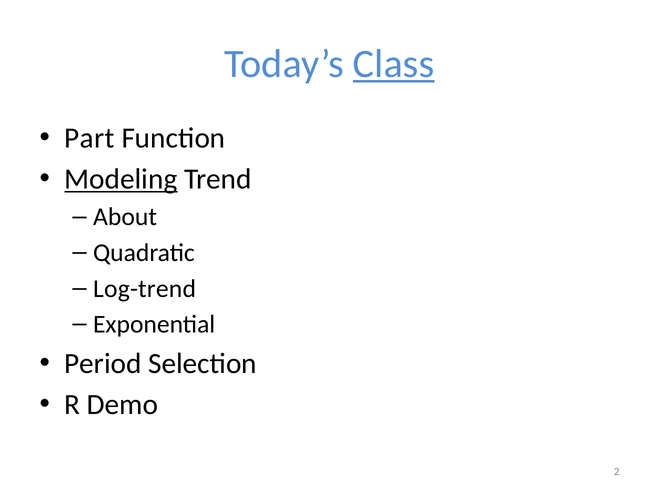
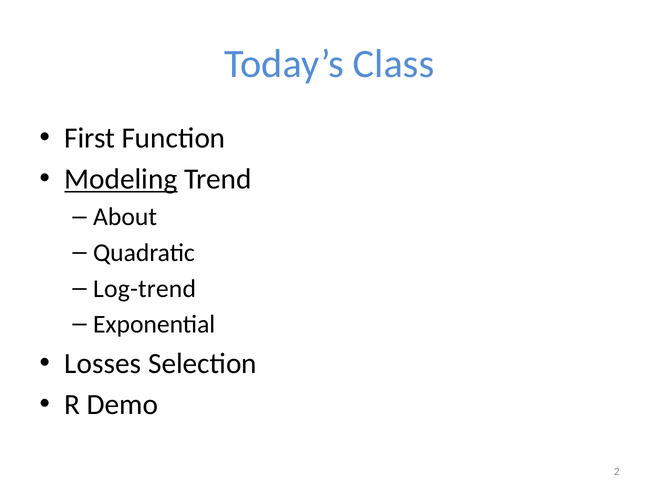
Class underline: present -> none (394, 64)
Part: Part -> First (90, 138)
Period: Period -> Losses (103, 364)
